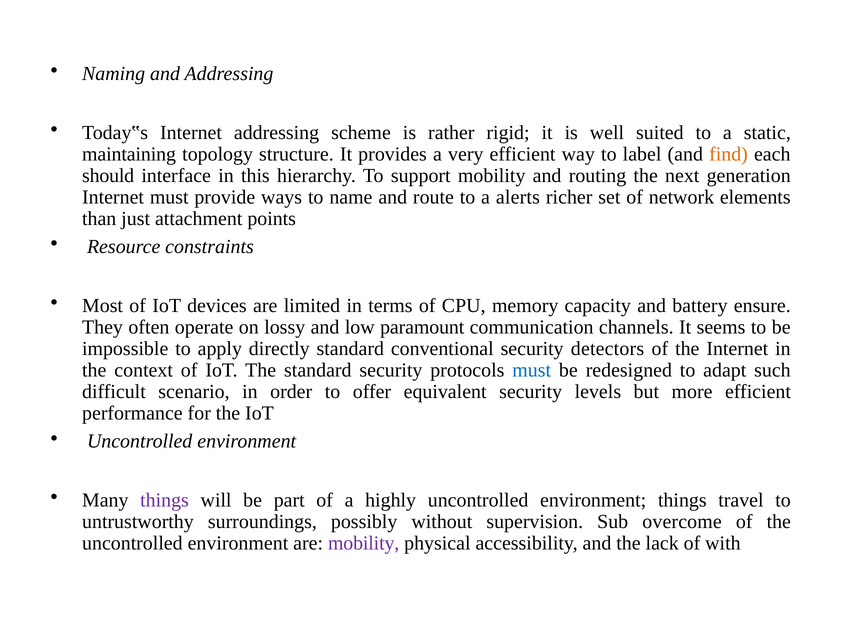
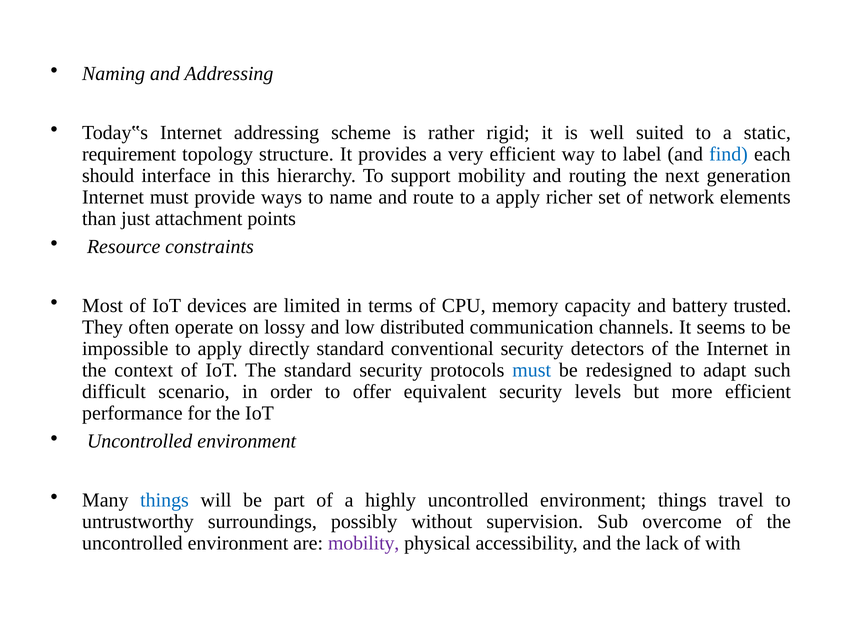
maintaining: maintaining -> requirement (129, 154)
find colour: orange -> blue (729, 154)
a alerts: alerts -> apply (518, 197)
ensure: ensure -> trusted (762, 305)
paramount: paramount -> distributed (422, 327)
things colour: purple -> blue (164, 500)
